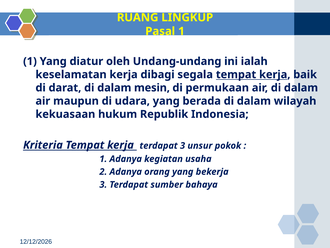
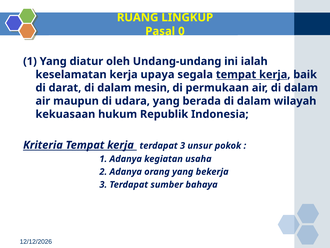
Pasal 1: 1 -> 0 (181, 31)
dibagi: dibagi -> upaya (158, 74)
